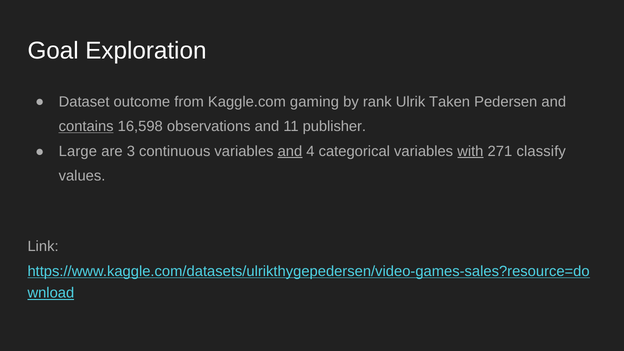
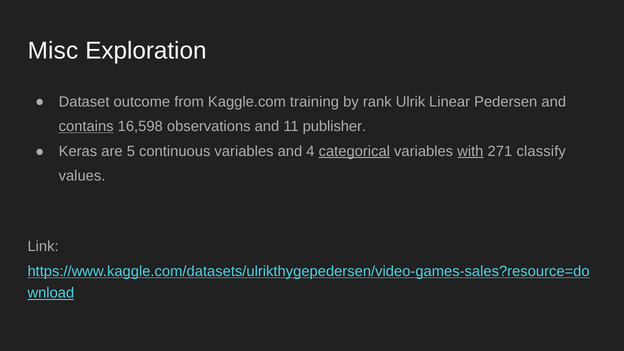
Goal: Goal -> Misc (53, 51)
gaming: gaming -> training (314, 102)
Taken: Taken -> Linear (450, 102)
Large: Large -> Keras (78, 151)
3: 3 -> 5 (131, 151)
and underline: present -> none (290, 151)
categorical underline: none -> present (354, 151)
